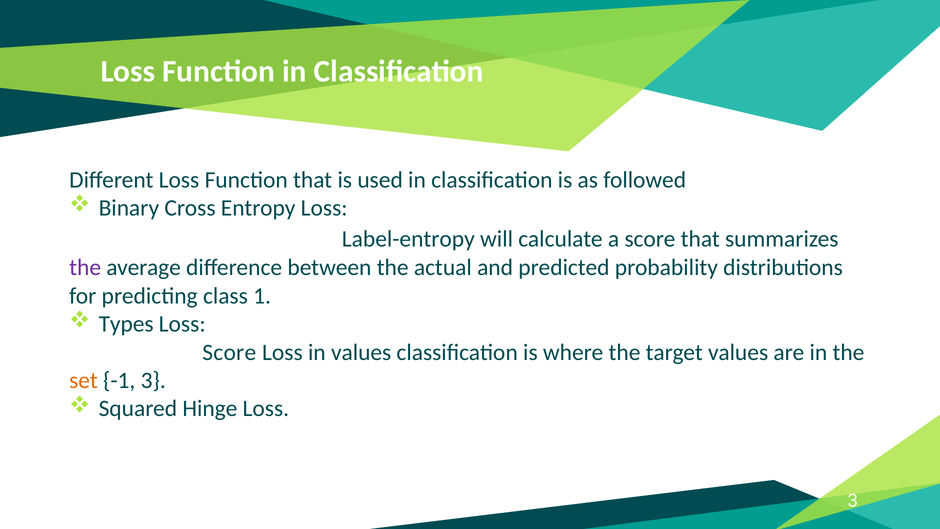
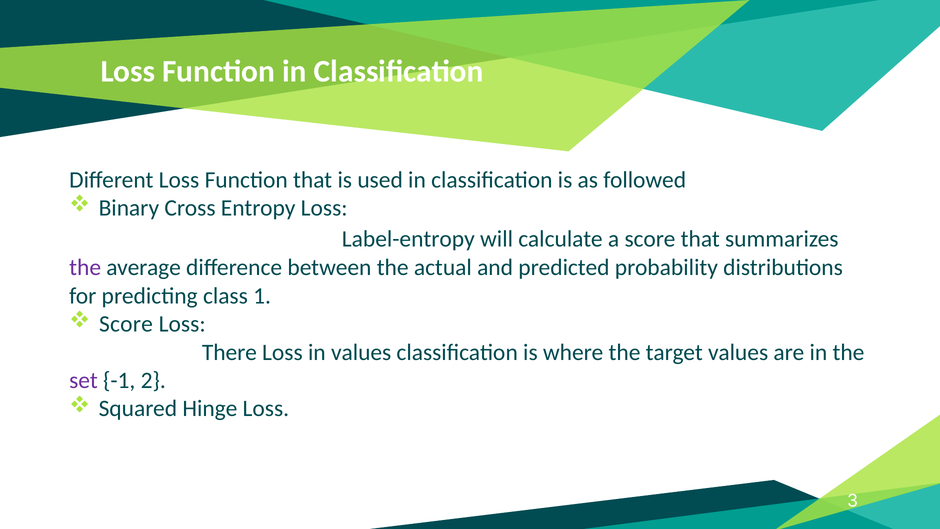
Types: Types -> Score (126, 324)
Score: Score -> There (229, 352)
set colour: orange -> purple (84, 380)
-1 3: 3 -> 2 (153, 380)
